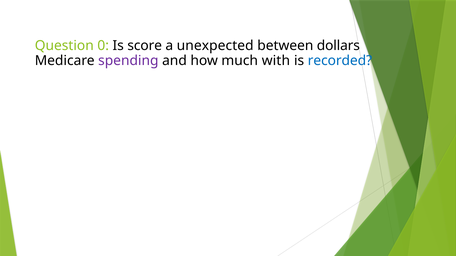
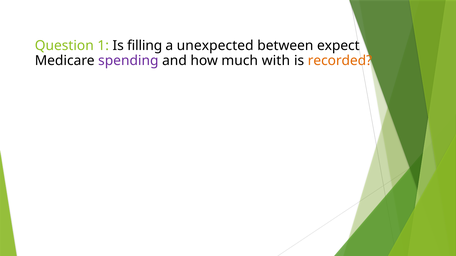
0: 0 -> 1 (103, 46)
score: score -> filling (145, 46)
dollars: dollars -> expect (338, 46)
recorded colour: blue -> orange (340, 61)
